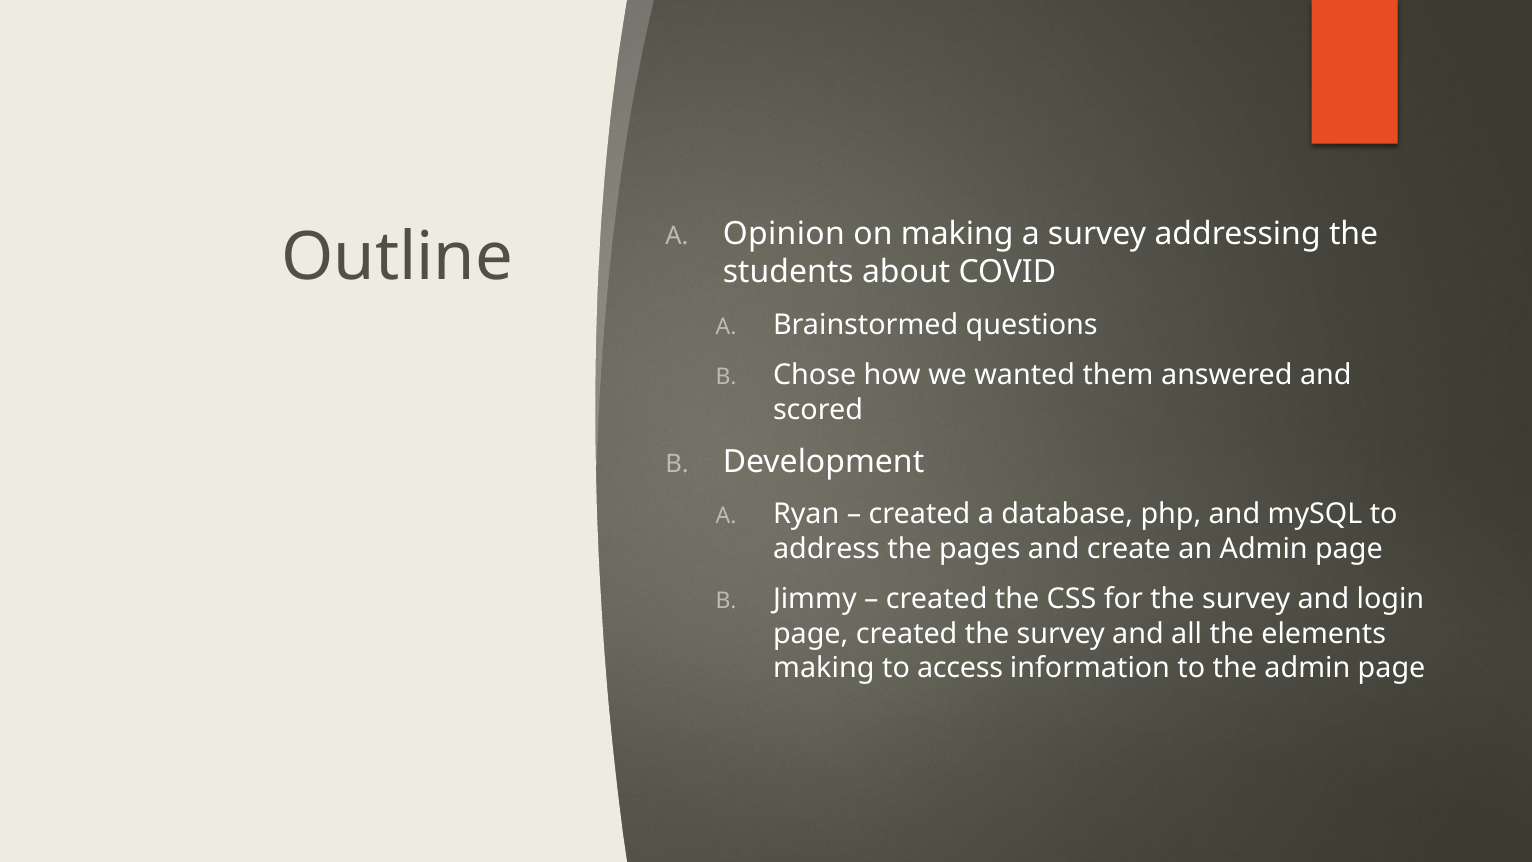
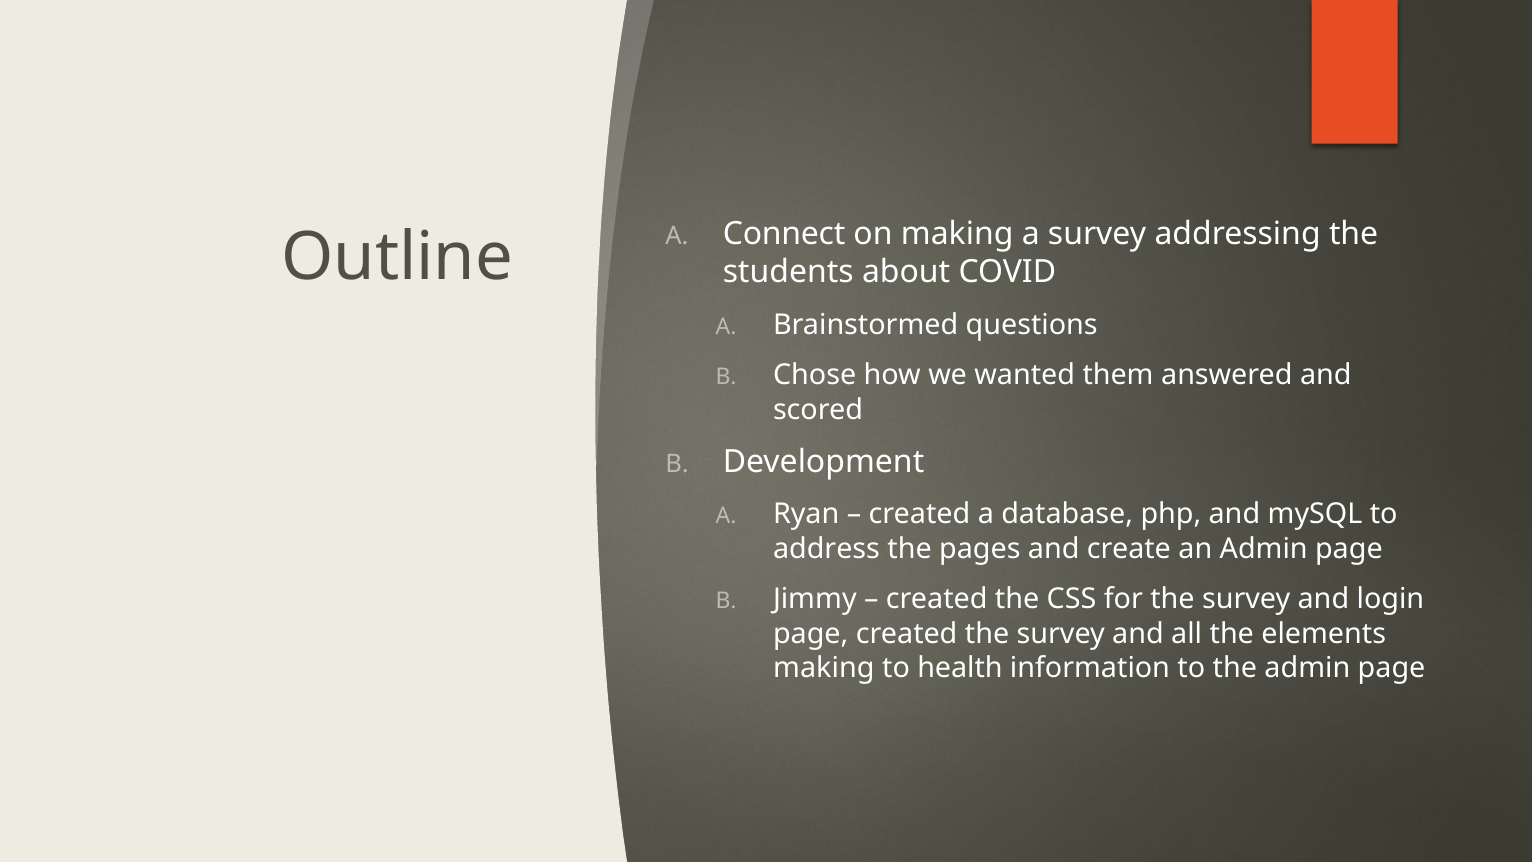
Opinion: Opinion -> Connect (784, 234)
access: access -> health (960, 668)
